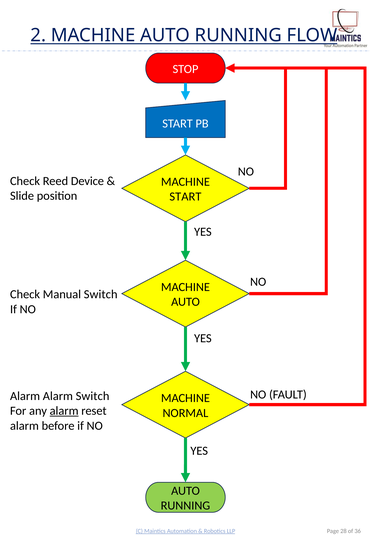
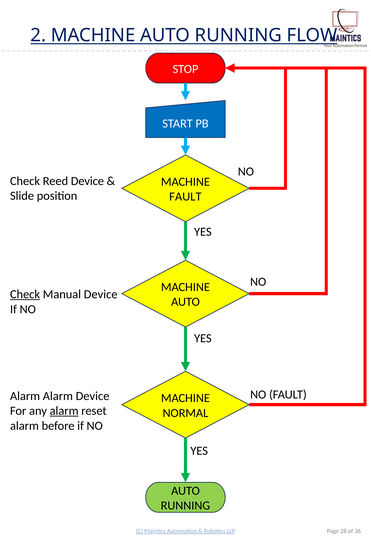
START: START -> FAULT (185, 197)
Check underline: none -> present (25, 294)
Manual Switch: Switch -> Device (101, 294)
Alarm Switch: Switch -> Device (93, 396)
